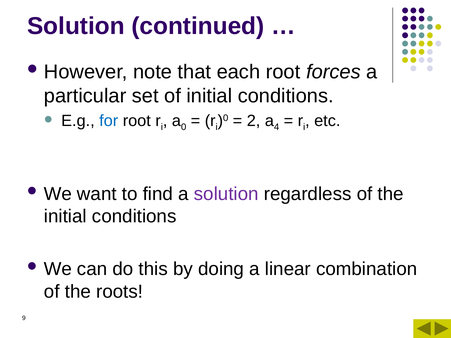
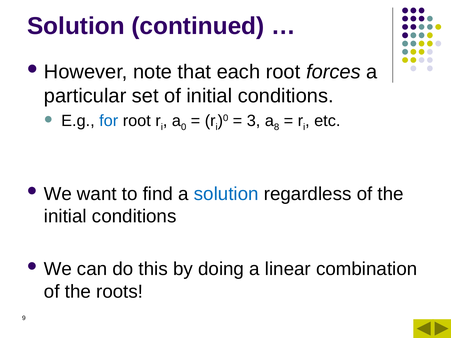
2: 2 -> 3 (254, 121)
4: 4 -> 8 (277, 127)
solution colour: purple -> blue (226, 194)
